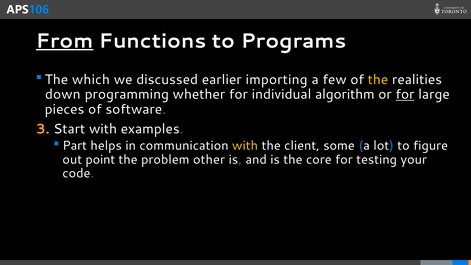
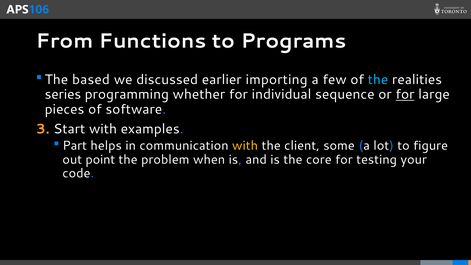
From underline: present -> none (65, 41)
which: which -> based (91, 80)
the colour: yellow -> light blue (378, 80)
down: down -> series (63, 94)
algorithm: algorithm -> sequence (345, 94)
other: other -> when (209, 160)
